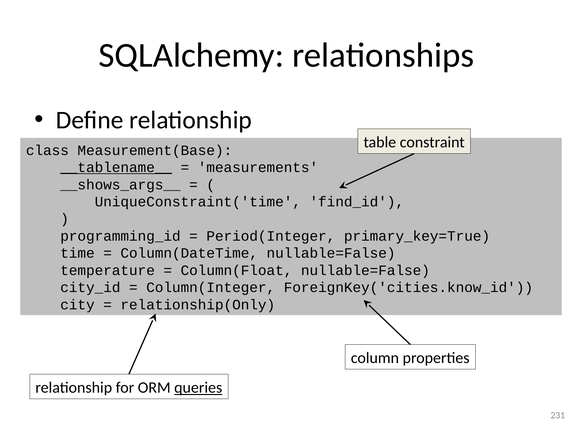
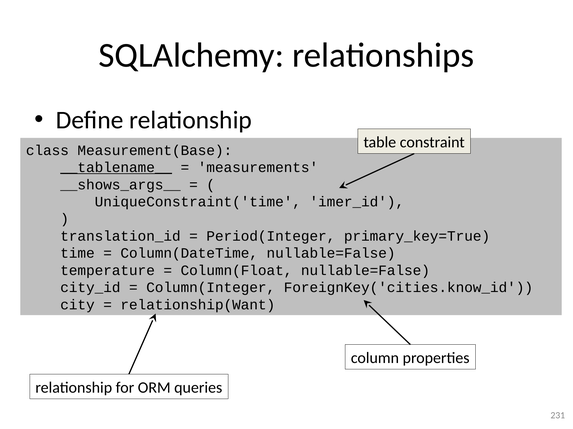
find_id: find_id -> imer_id (357, 202)
programming_id: programming_id -> translation_id (120, 237)
relationship(Only: relationship(Only -> relationship(Want (198, 305)
queries underline: present -> none (198, 388)
